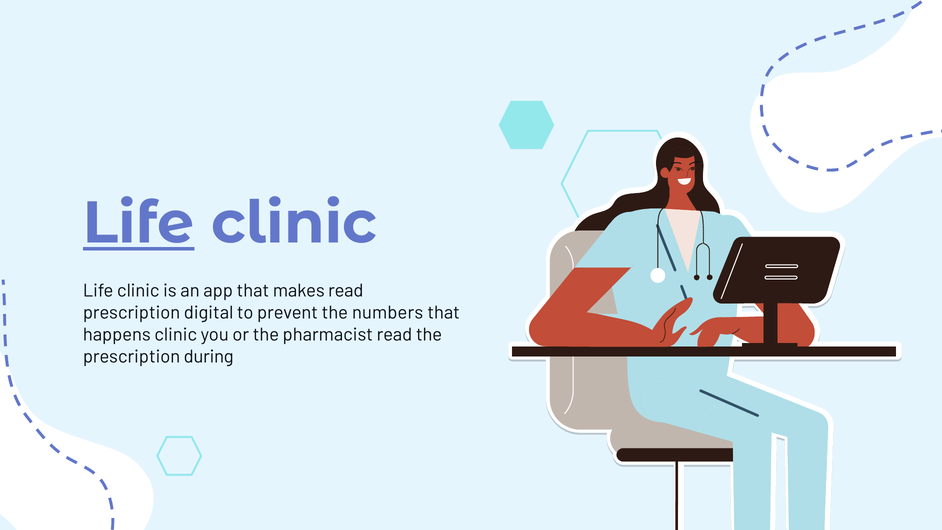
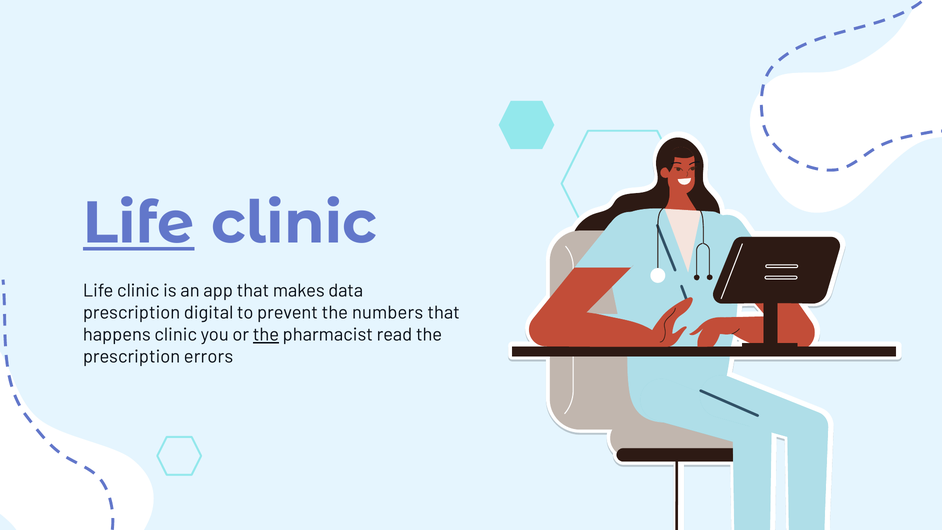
makes read: read -> data (346, 291)
the underline: none -> present (266, 335)
during: during -> errors (209, 357)
